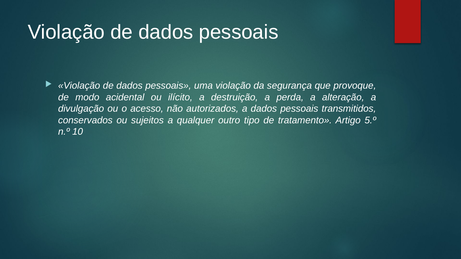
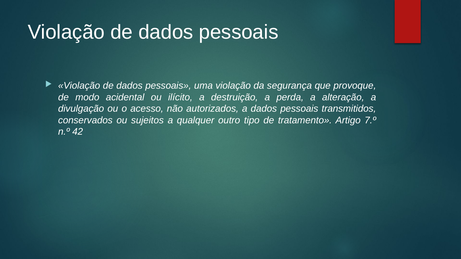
5.º: 5.º -> 7.º (370, 120)
10: 10 -> 42 (78, 132)
